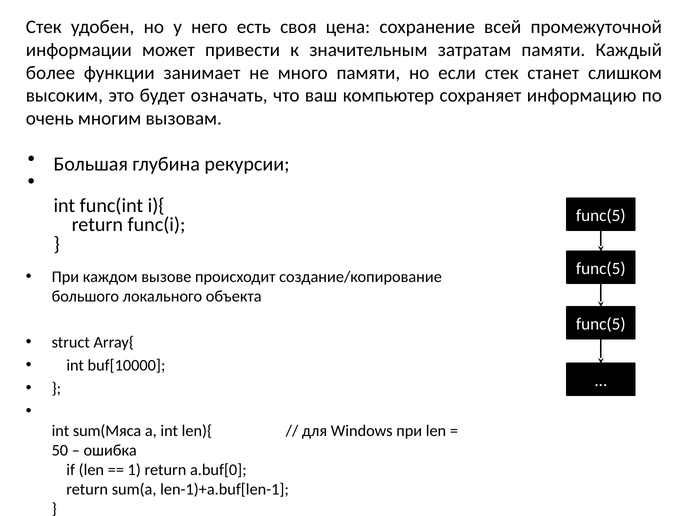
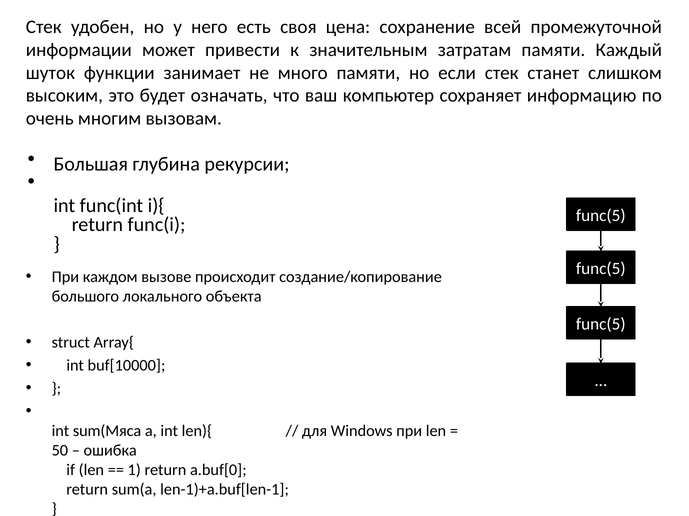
более: более -> шуток (50, 73)
